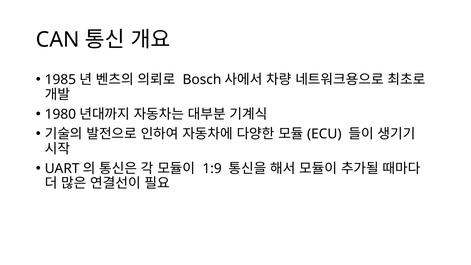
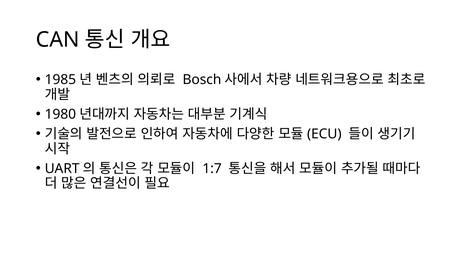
1:9: 1:9 -> 1:7 (212, 169)
